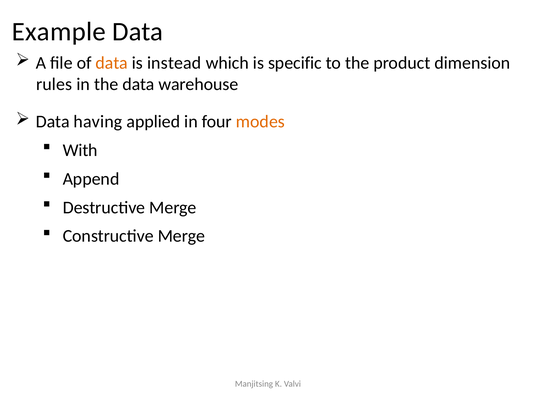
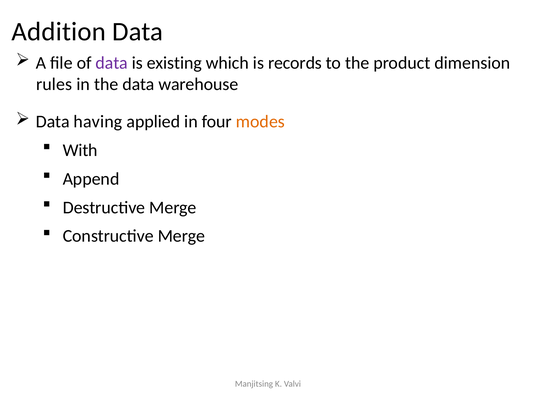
Example: Example -> Addition (59, 32)
data colour: orange -> purple (112, 63)
instead: instead -> existing (174, 63)
specific: specific -> records (295, 63)
